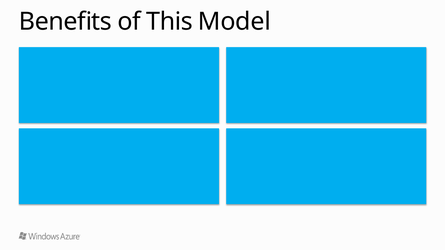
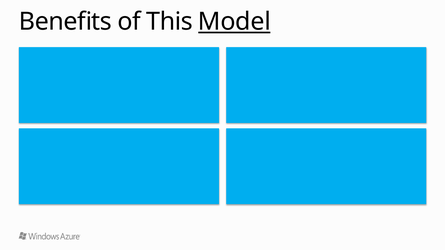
Model underline: none -> present (234, 22)
